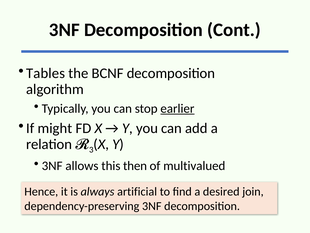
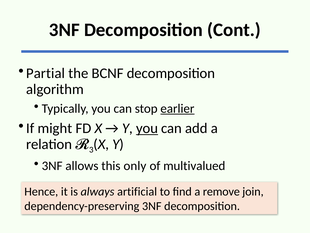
Tables: Tables -> Partial (46, 73)
you underline: none -> present (147, 128)
then: then -> only (135, 165)
desired: desired -> remove (221, 191)
